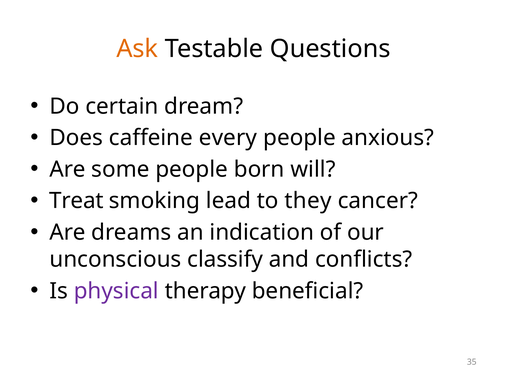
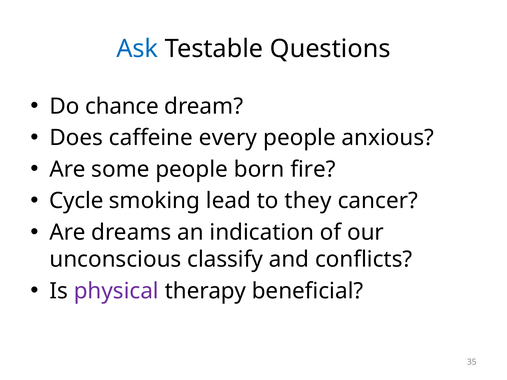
Ask colour: orange -> blue (137, 49)
certain: certain -> chance (122, 106)
will: will -> fire (313, 169)
Treat: Treat -> Cycle (76, 201)
